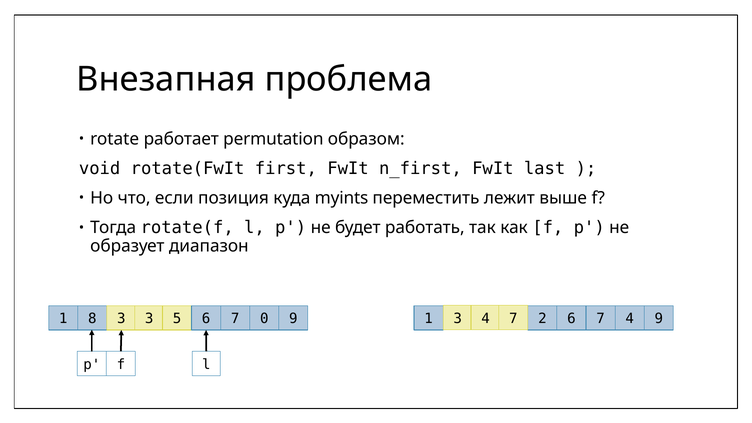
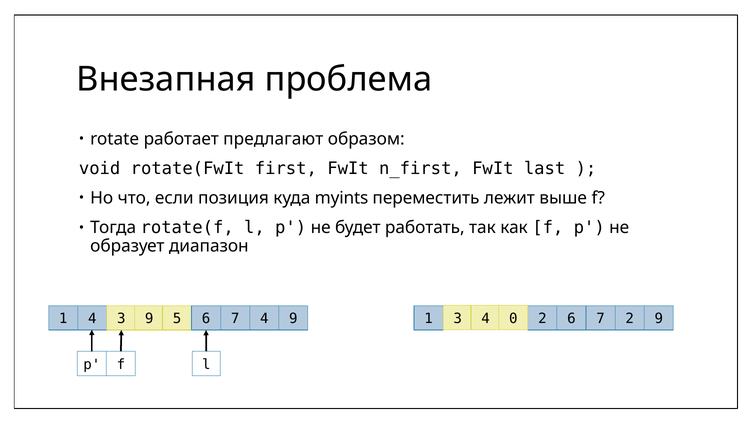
permutation: permutation -> предлагают (273, 139)
4 7: 7 -> 0 (513, 319)
7 4: 4 -> 2 (630, 319)
1 8: 8 -> 4 (92, 319)
3 3: 3 -> 9 (149, 319)
7 0: 0 -> 4 (264, 319)
